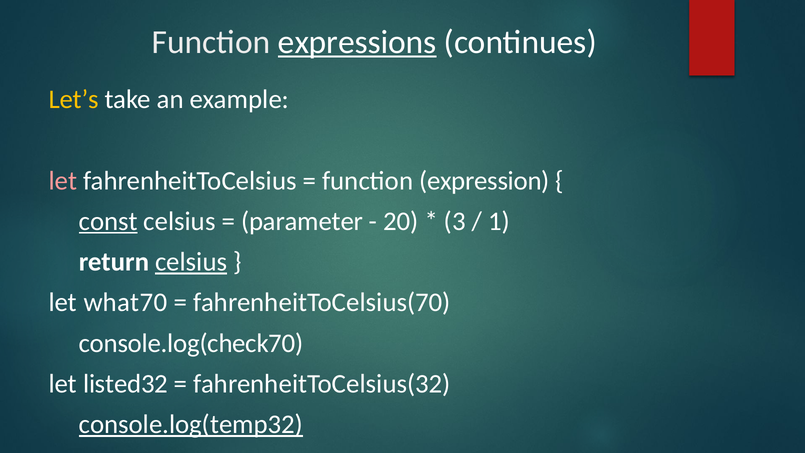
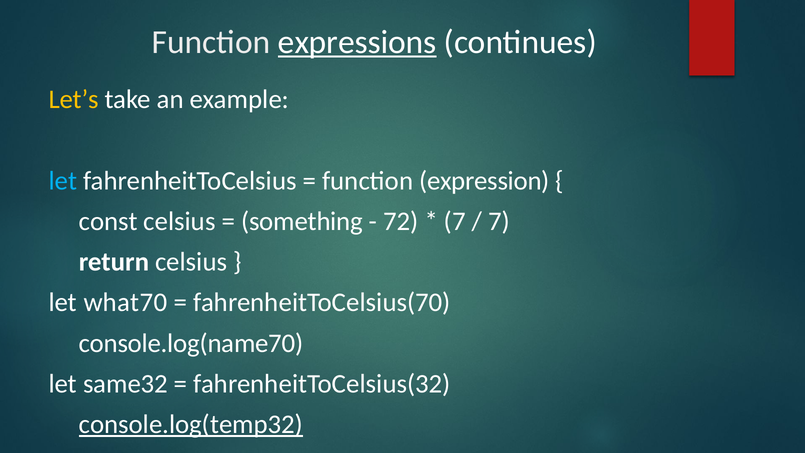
let colour: pink -> light blue (63, 181)
const underline: present -> none (108, 221)
parameter: parameter -> something (302, 221)
20: 20 -> 72 (401, 221)
3: 3 -> 7 (455, 221)
1: 1 -> 7 (499, 221)
celsius underline: present -> none (191, 262)
console.log(check70: console.log(check70 -> console.log(name70 (191, 343)
listed32: listed32 -> same32 (126, 384)
